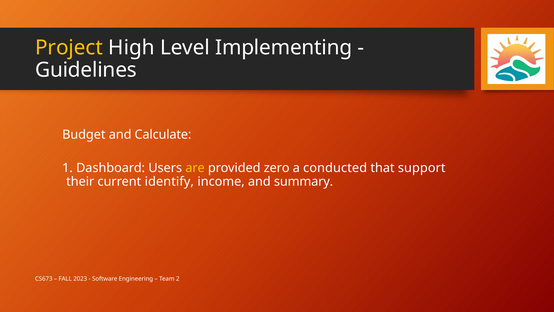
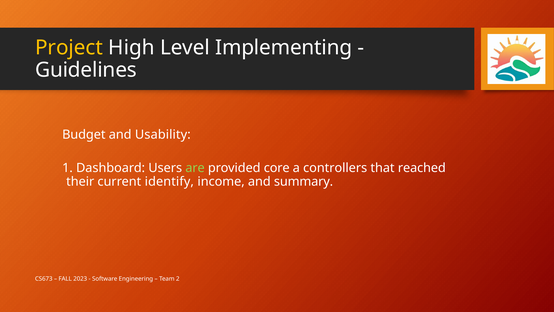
Calculate: Calculate -> Usability (163, 135)
are colour: yellow -> light green (195, 168)
zero: zero -> core (277, 168)
conducted: conducted -> controllers (335, 168)
support: support -> reached (422, 168)
